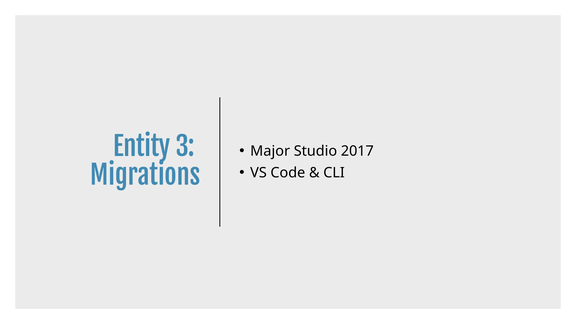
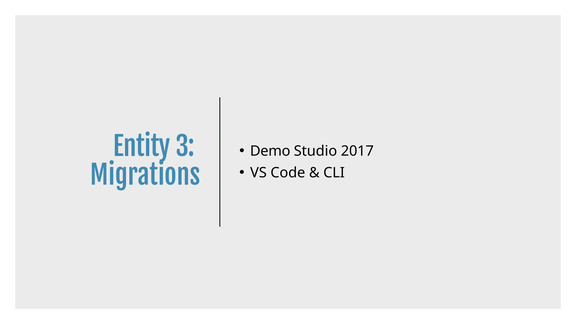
Major: Major -> Demo (270, 151)
